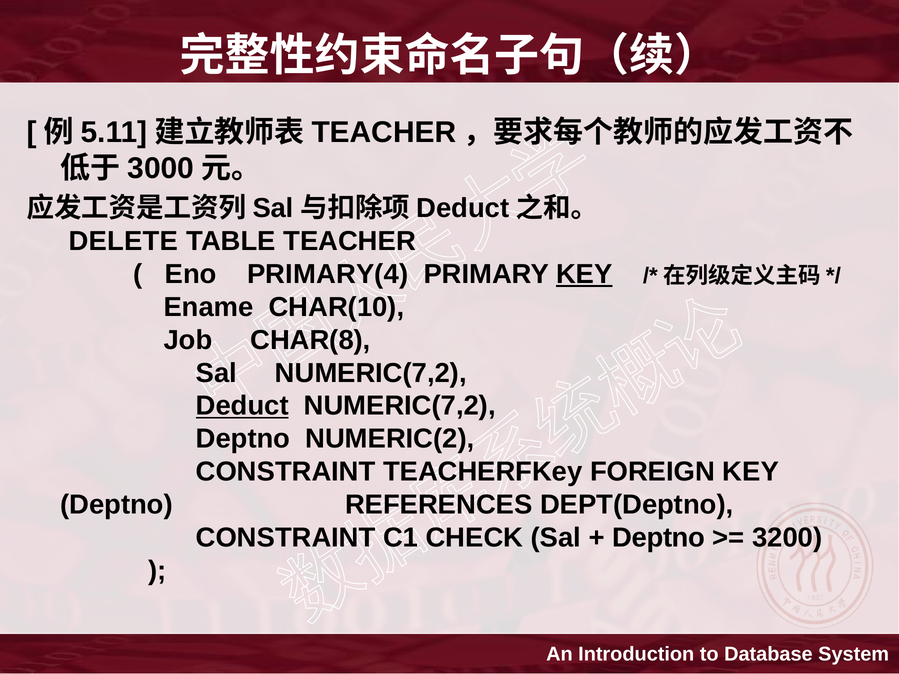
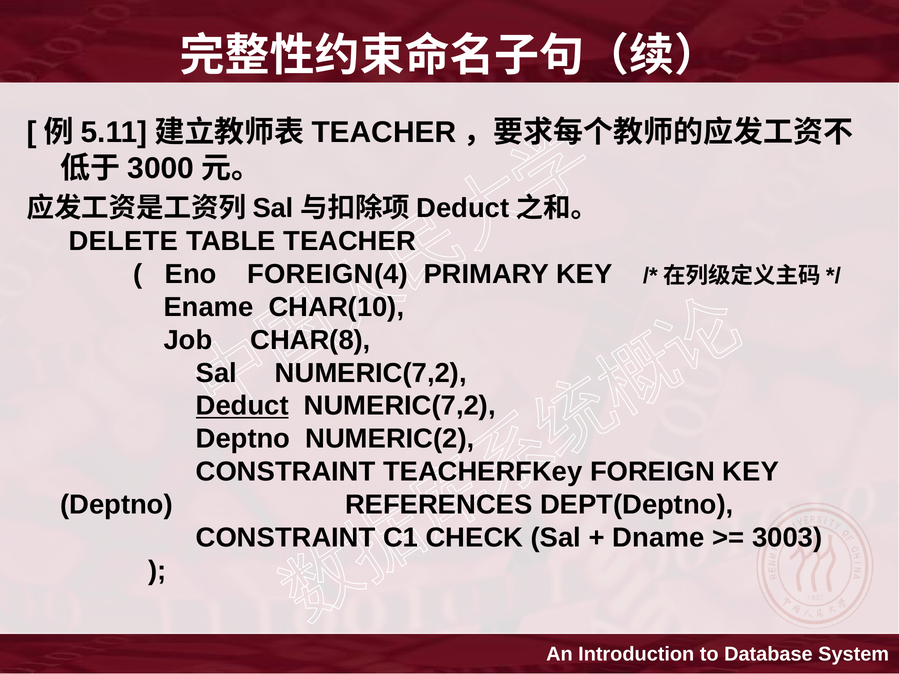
PRIMARY(4: PRIMARY(4 -> FOREIGN(4 (328, 274)
KEY underline: present -> none (584, 274)
Deptno: Deptno -> Dname (658, 538)
3200: 3200 -> 3003 (787, 538)
